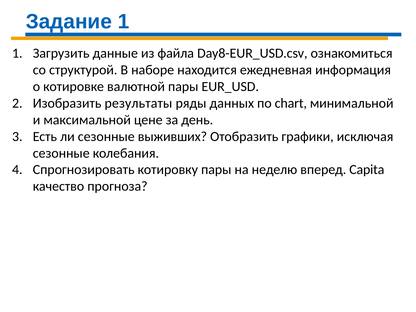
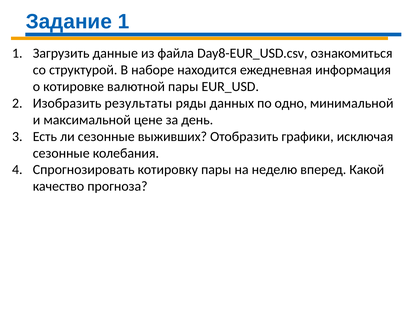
chart: chart -> одно (291, 103)
Capita: Capita -> Какой (367, 170)
